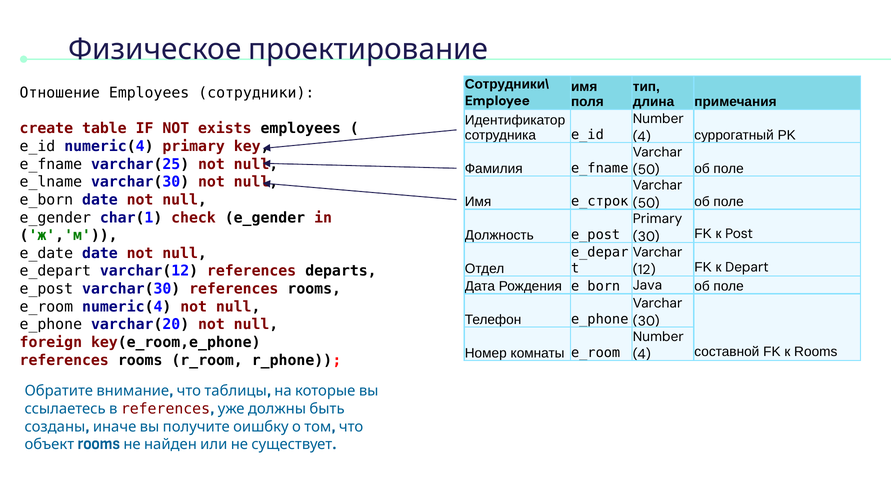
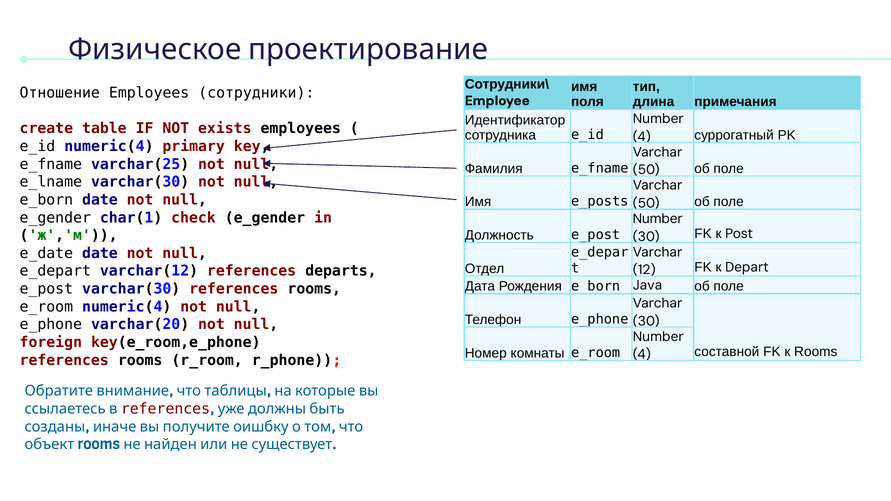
e_строк: e_строк -> e_posts (600, 202)
Primary: Primary -> Number (658, 219)
